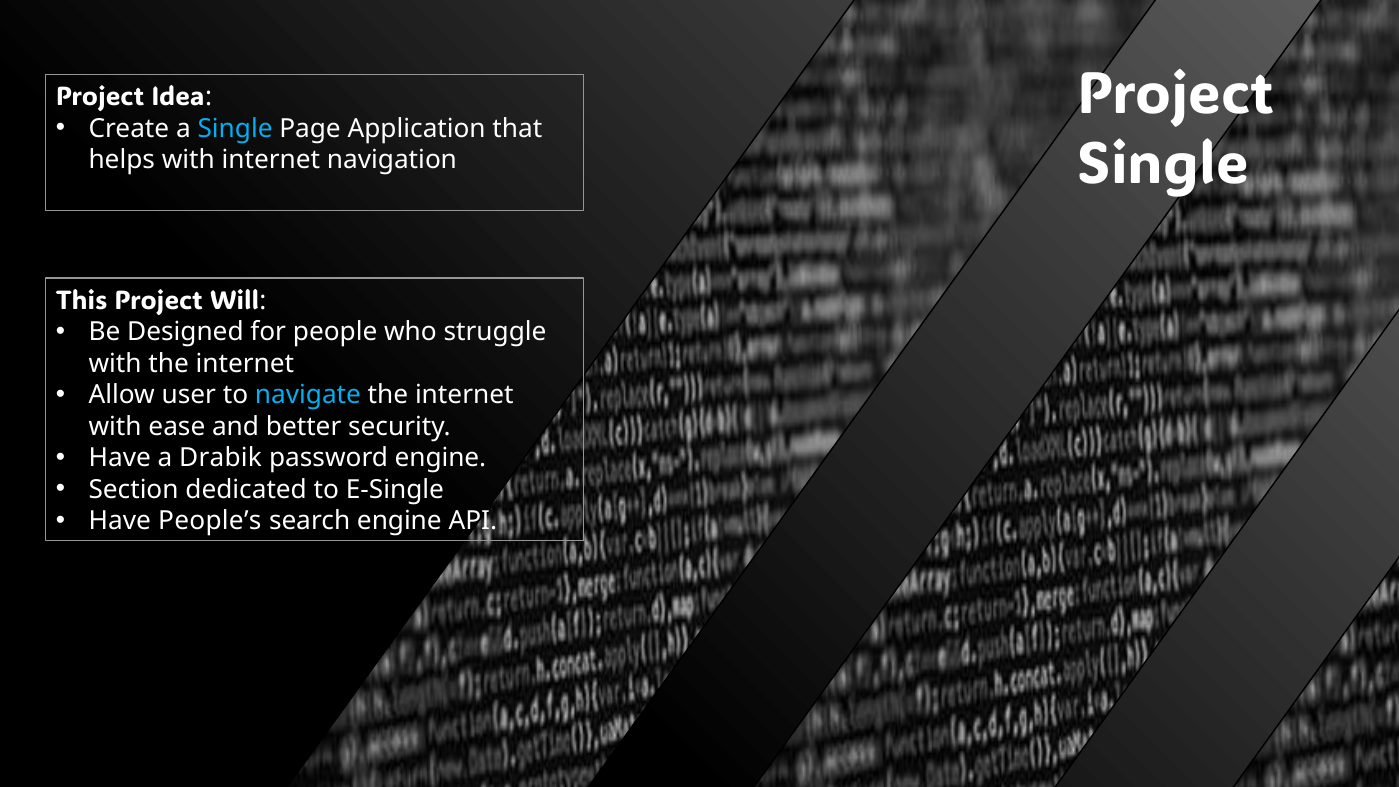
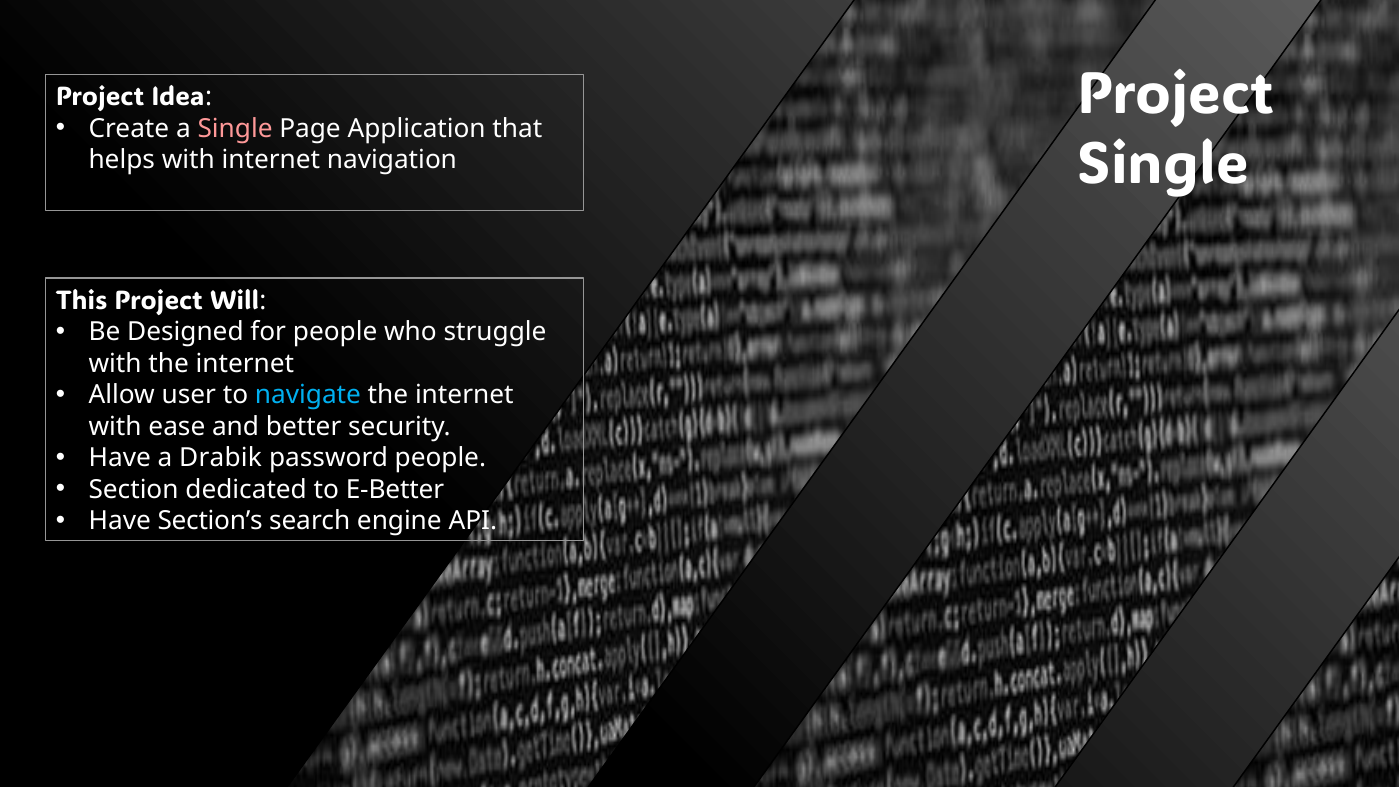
Single colour: light blue -> pink (235, 129)
password engine: engine -> people (440, 458)
E-Single: E-Single -> E-Better (395, 490)
People’s: People’s -> Section’s (210, 521)
